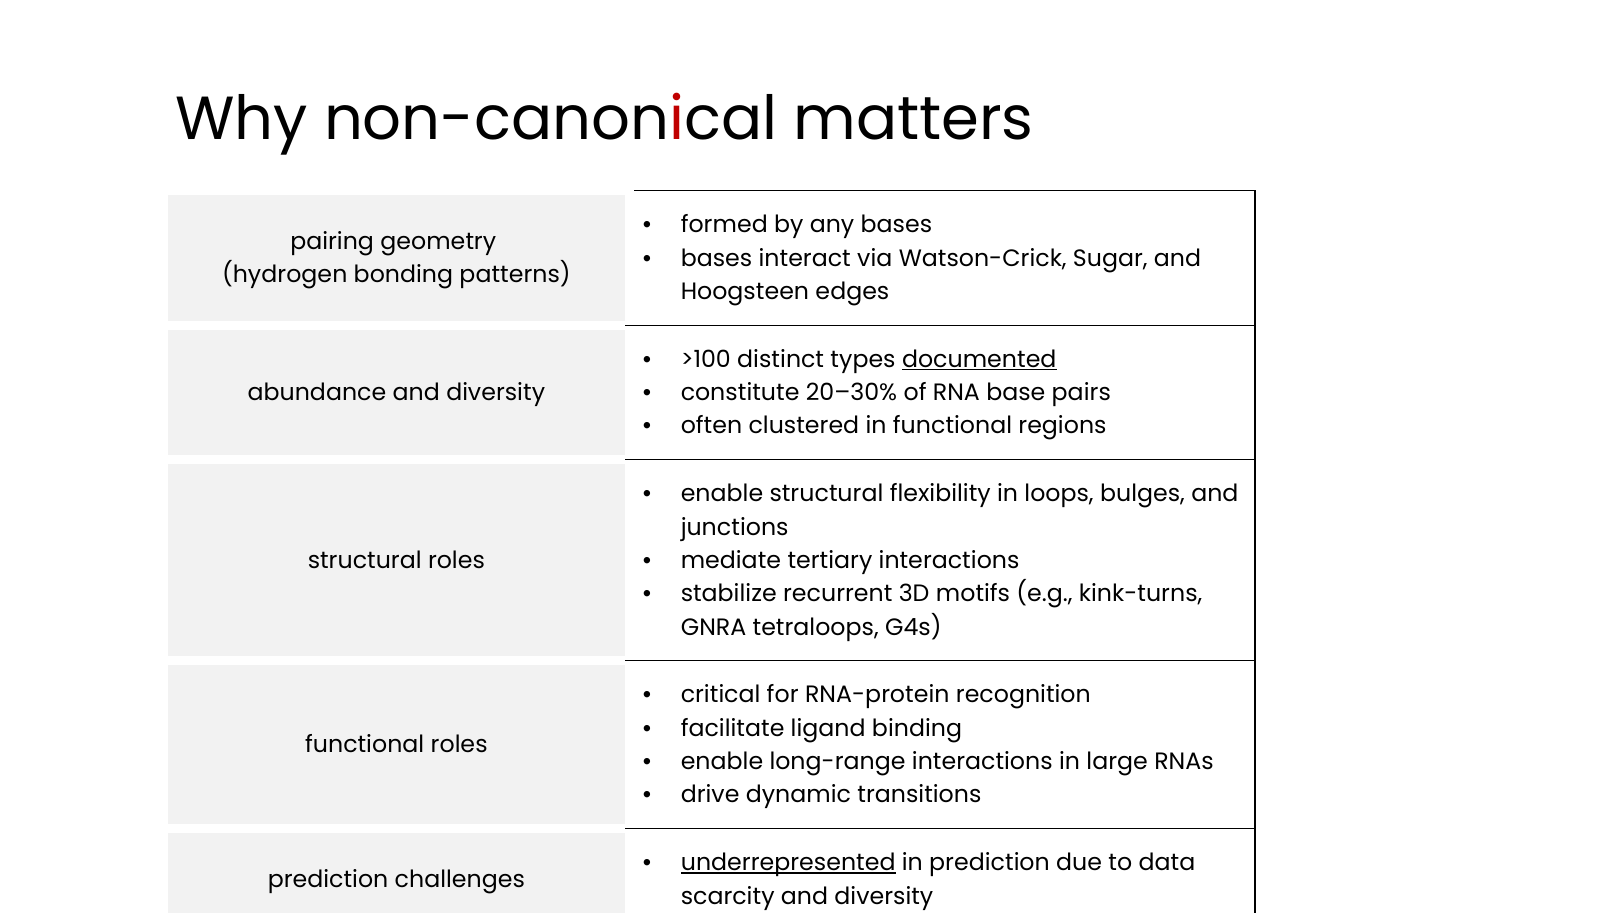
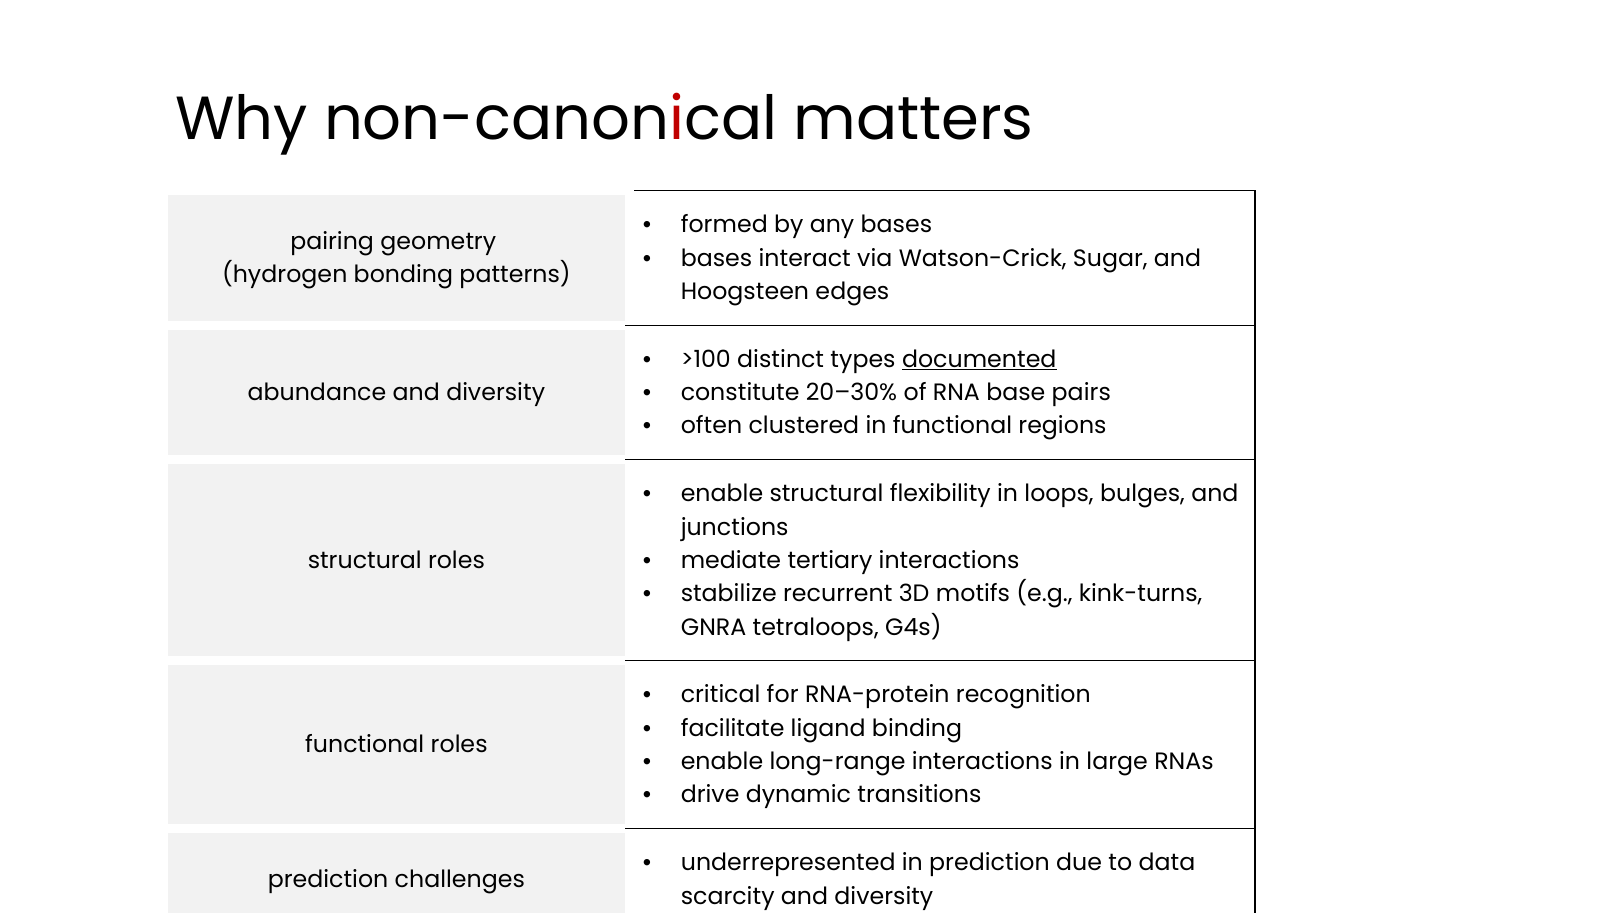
underrepresented underline: present -> none (788, 863)
